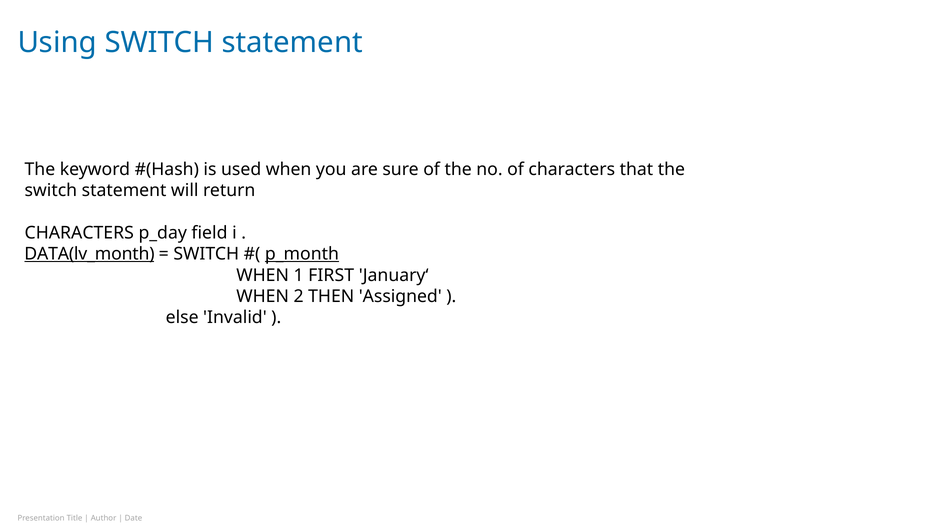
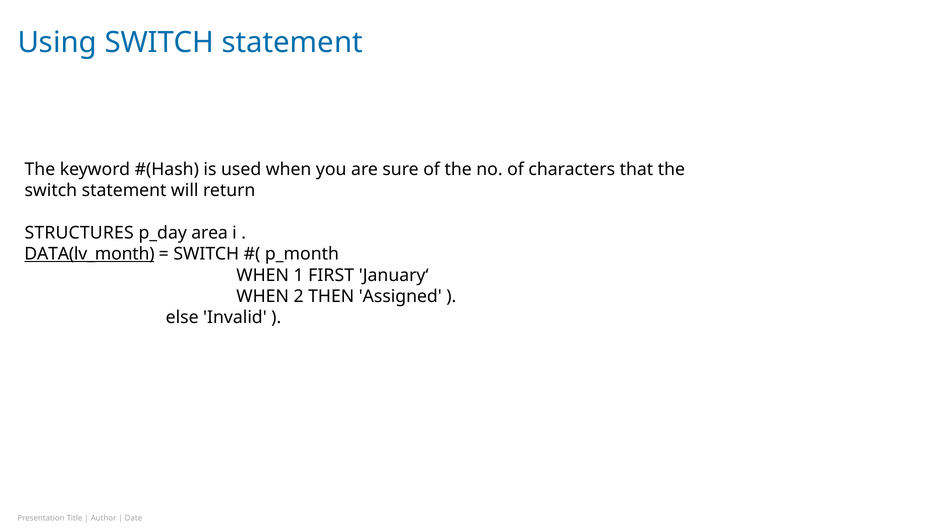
CHARACTERS: CHARACTERS -> STRUCTURES (79, 233)
field: field -> area (210, 233)
p_month underline: present -> none (302, 254)
